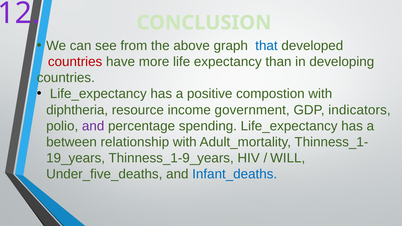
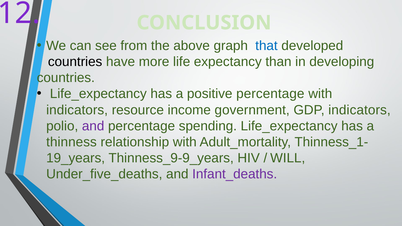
countries colour: red -> black (75, 62)
positive compostion: compostion -> percentage (270, 94)
diphtheria: diphtheria -> indicators (77, 110)
between: between -> thinness (71, 142)
Thinness_1-9_years: Thinness_1-9_years -> Thinness_9-9_years (171, 158)
Infant_deaths colour: blue -> purple (235, 174)
